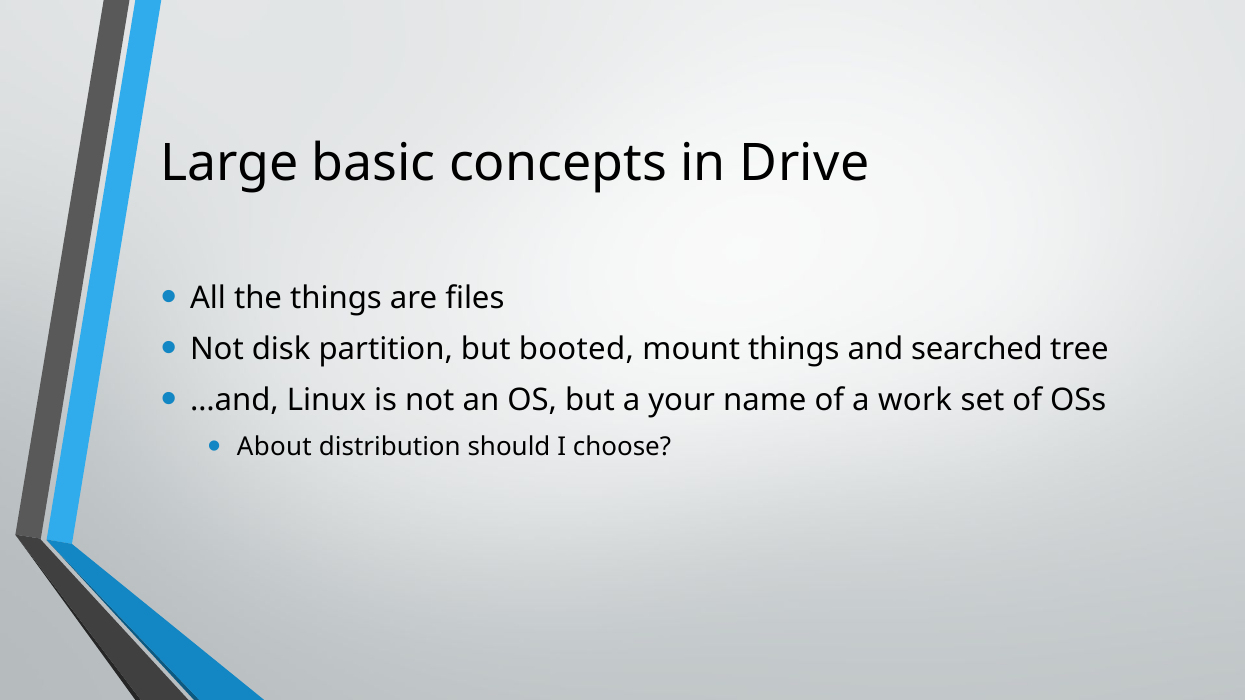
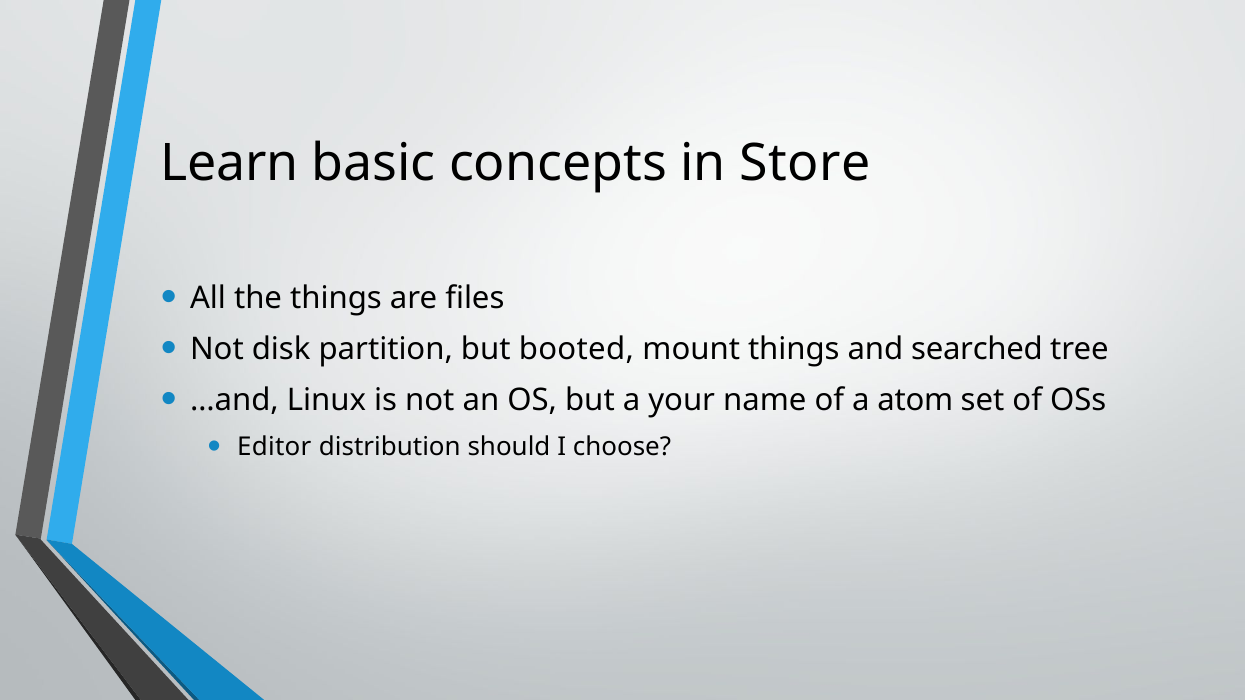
Large: Large -> Learn (230, 163)
Drive: Drive -> Store (805, 163)
work: work -> atom (915, 401)
About: About -> Editor (274, 447)
